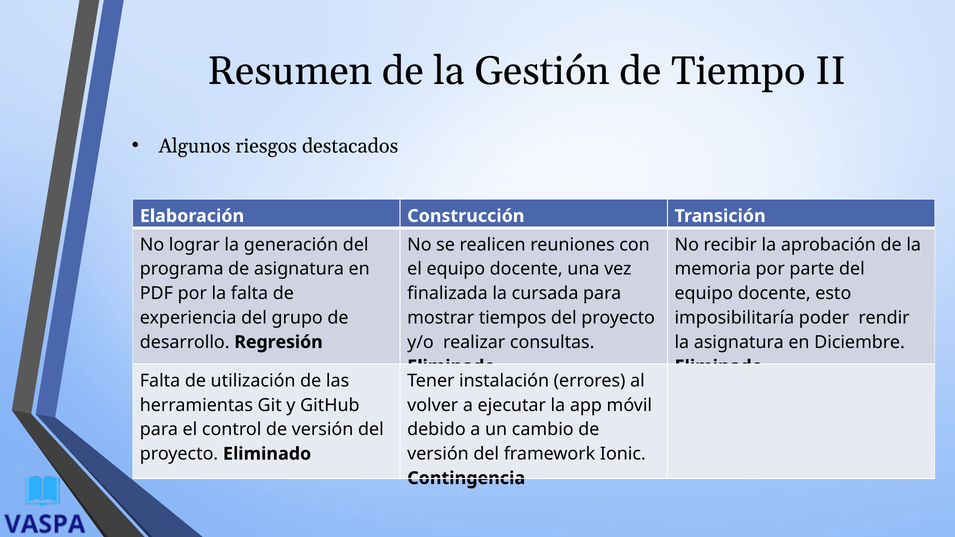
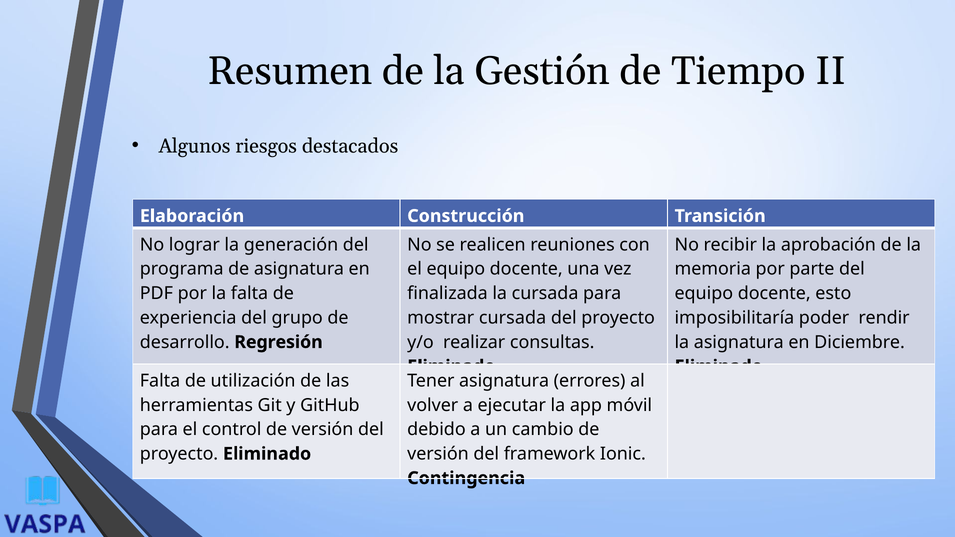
mostrar tiempos: tiempos -> cursada (513, 318)
Tener instalación: instalación -> asignatura (504, 381)
